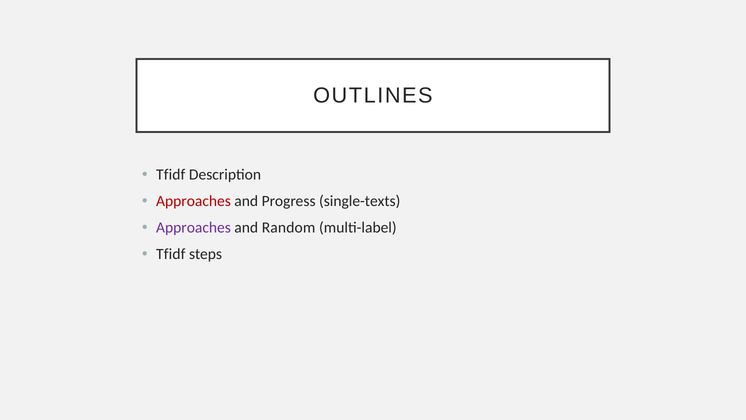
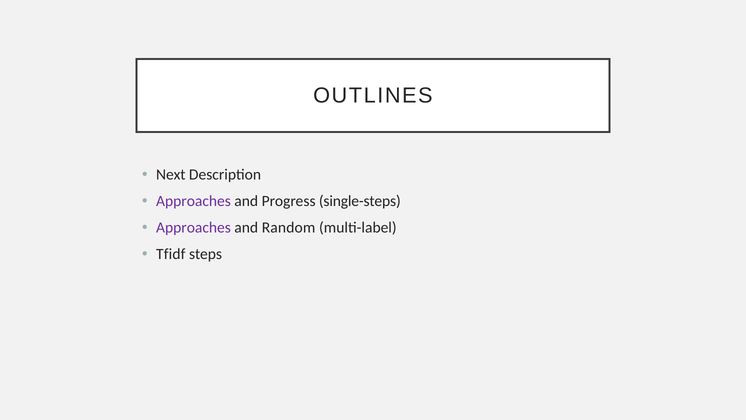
Tfidf: Tfidf -> Next (171, 175)
Approaches colour: red -> purple (193, 201)
single-texts: single-texts -> single-steps (360, 201)
